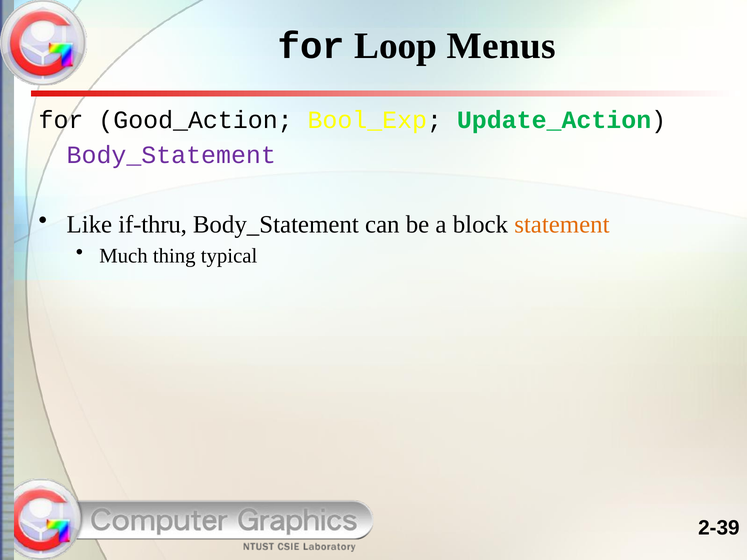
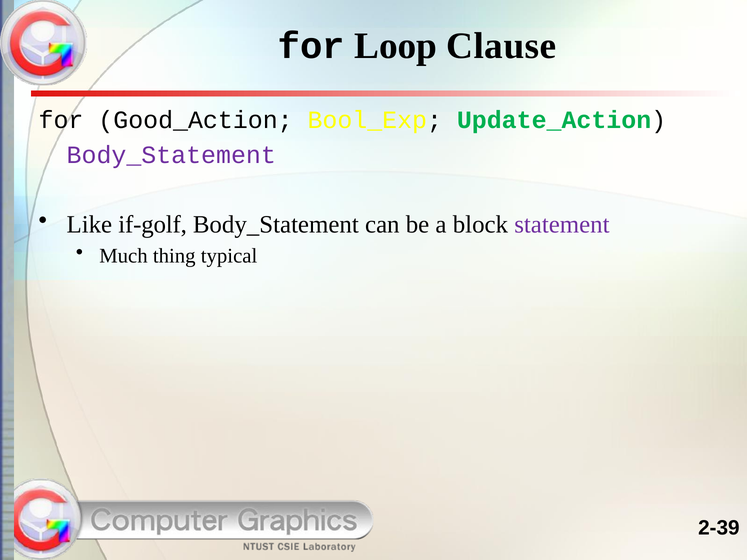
Menus: Menus -> Clause (501, 46)
if-thru: if-thru -> if-golf (153, 225)
statement colour: orange -> purple (562, 225)
